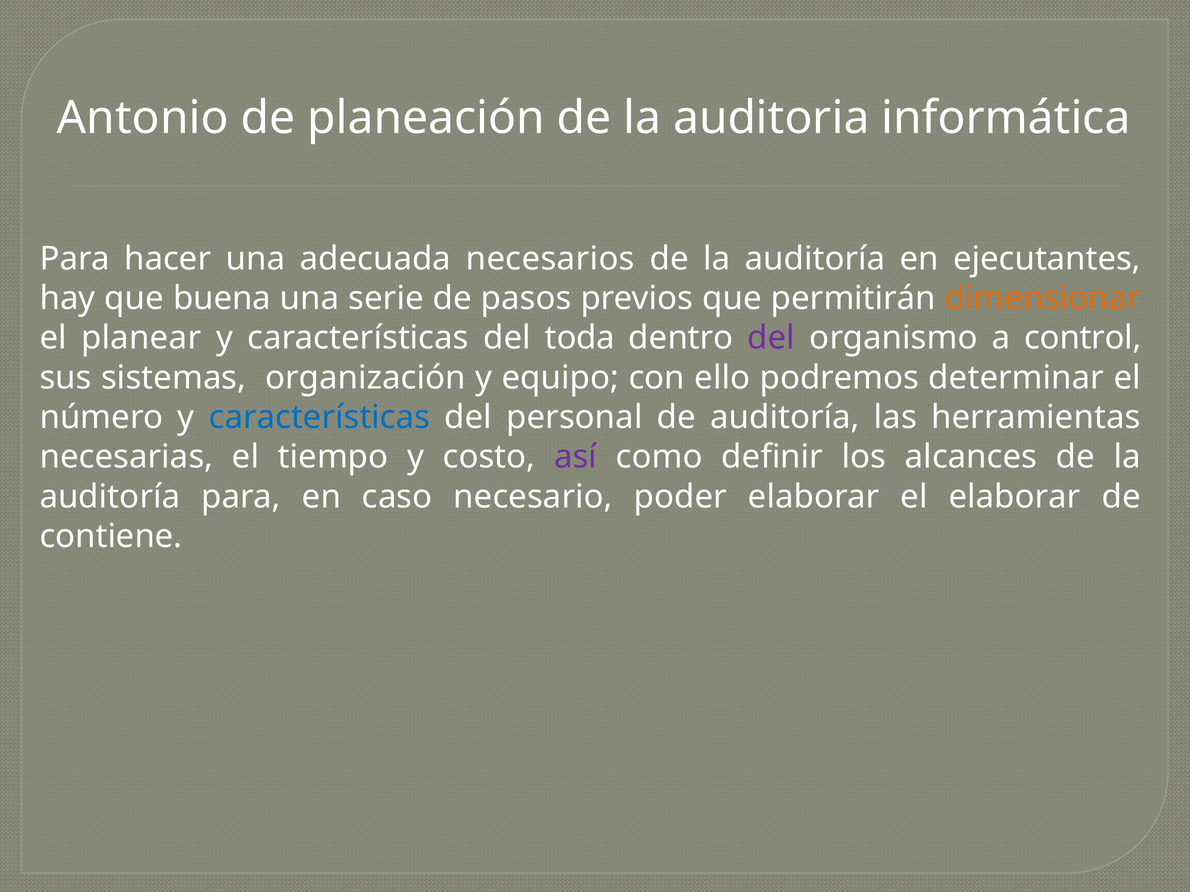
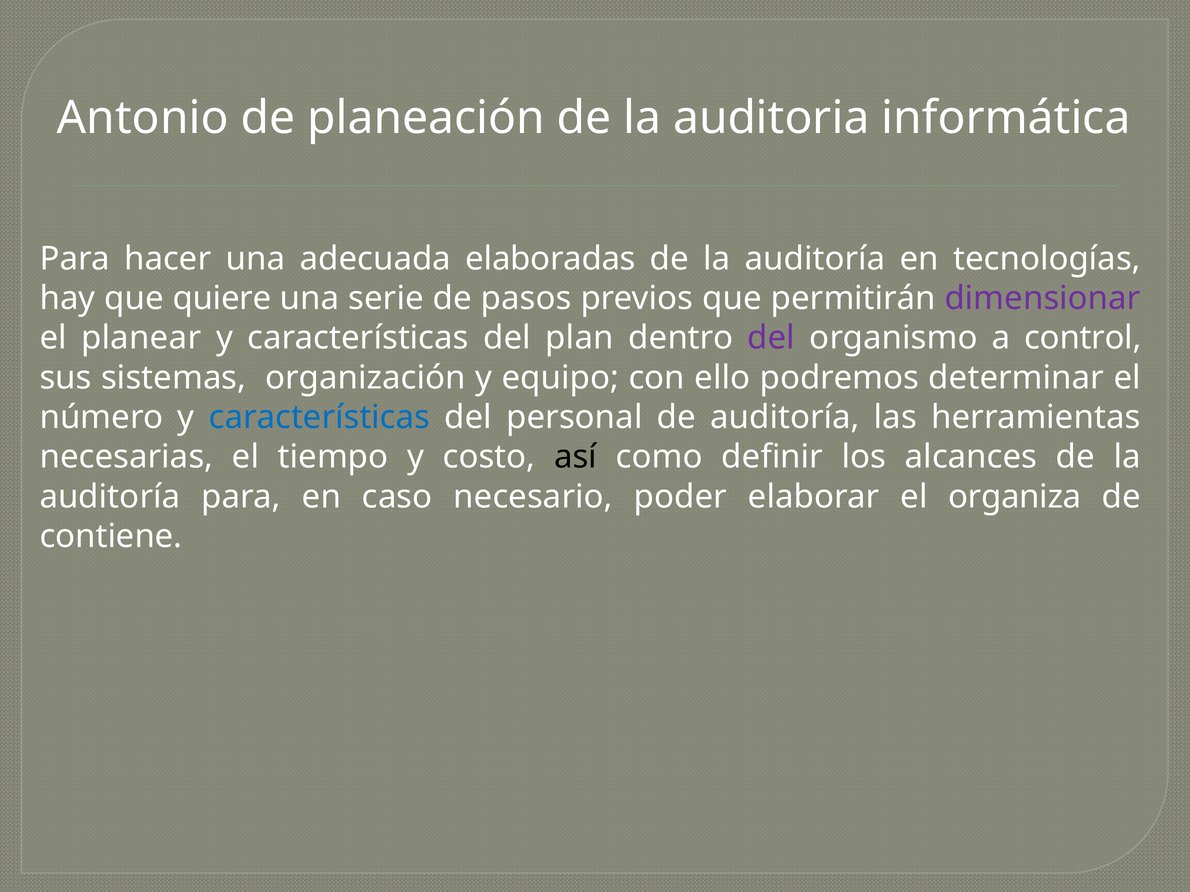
necesarios: necesarios -> elaboradas (551, 259)
ejecutantes: ejecutantes -> tecnologías (1047, 259)
buena: buena -> quiere (222, 299)
dimensionar colour: orange -> purple (1043, 299)
toda: toda -> plan (580, 338)
así colour: purple -> black (576, 457)
el elaborar: elaborar -> organiza (1015, 497)
